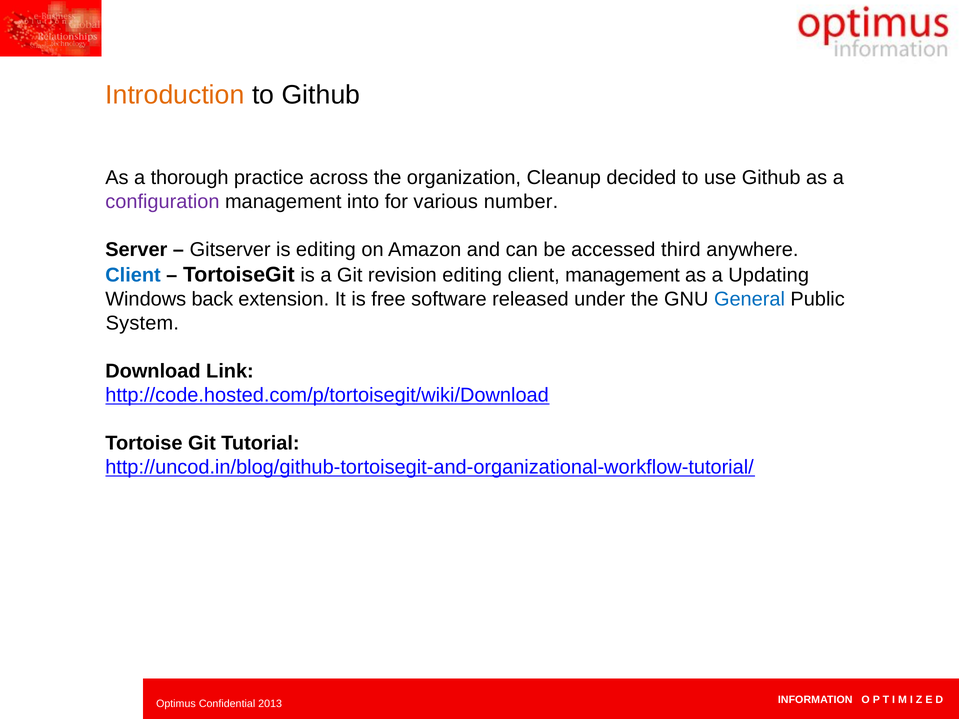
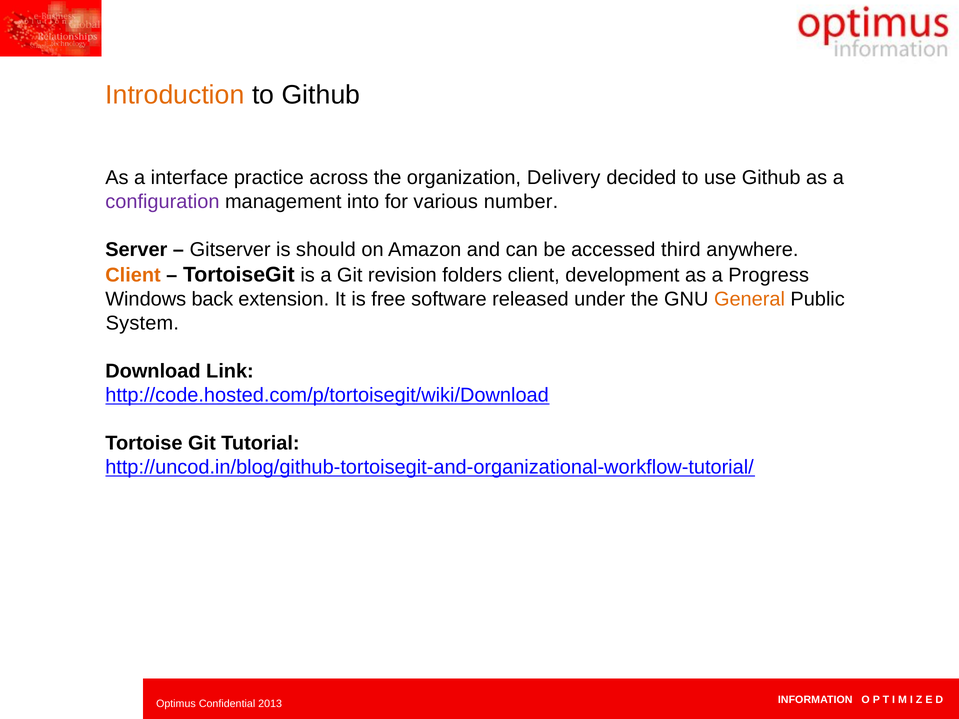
thorough: thorough -> interface (189, 178)
Cleanup: Cleanup -> Delivery (564, 178)
is editing: editing -> should (326, 250)
Client colour: blue -> orange (133, 275)
revision editing: editing -> folders (472, 275)
client management: management -> development (622, 275)
Updating: Updating -> Progress (769, 275)
General colour: blue -> orange (749, 299)
